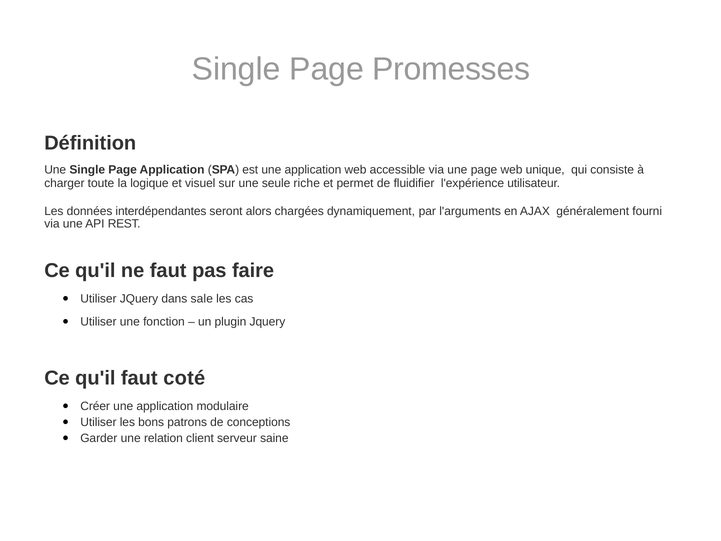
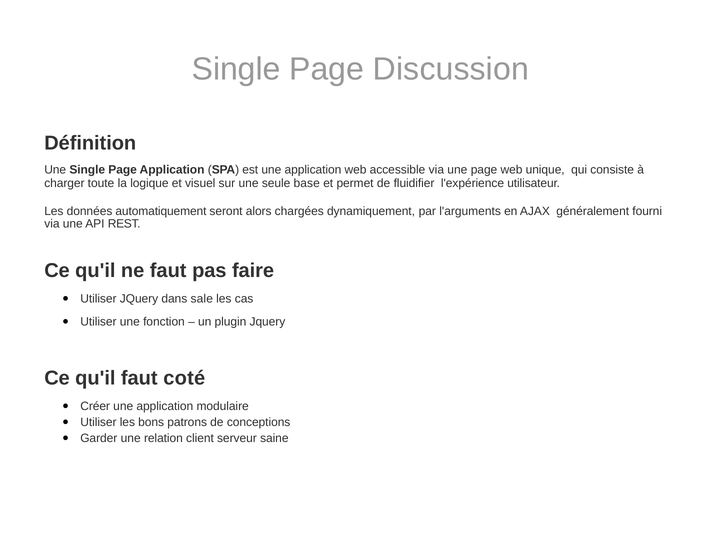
Promesses: Promesses -> Discussion (451, 69)
riche: riche -> base (307, 183)
interdépendantes: interdépendantes -> automatiquement (161, 211)
